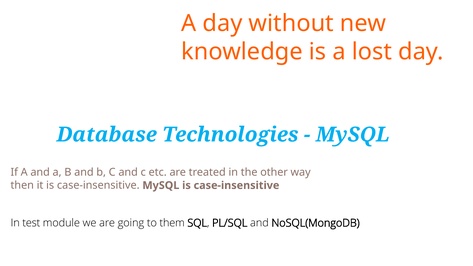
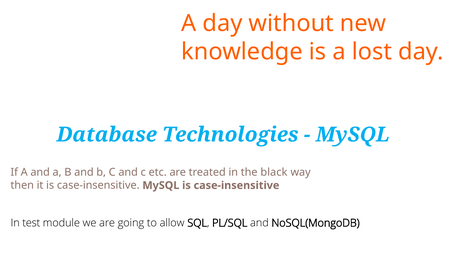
other: other -> black (274, 172)
them: them -> allow (172, 223)
